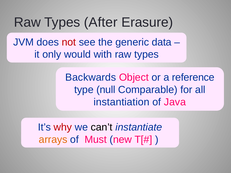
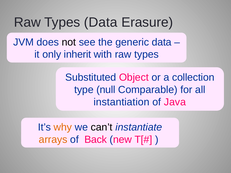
Types After: After -> Data (101, 22)
not colour: red -> black (69, 42)
would: would -> inherit (77, 55)
Backwards: Backwards -> Substituted (91, 77)
reference: reference -> collection (193, 77)
why colour: red -> orange (63, 127)
Must: Must -> Back (96, 140)
